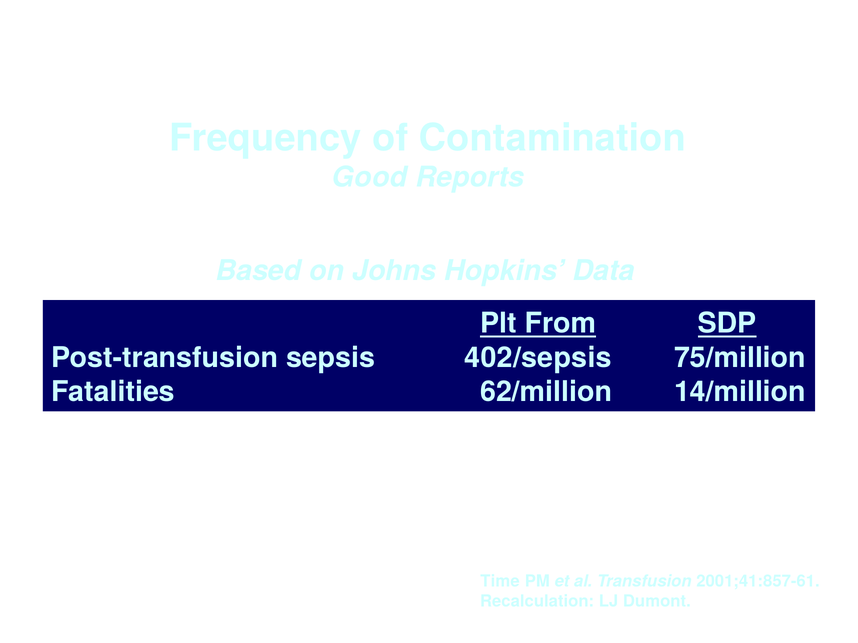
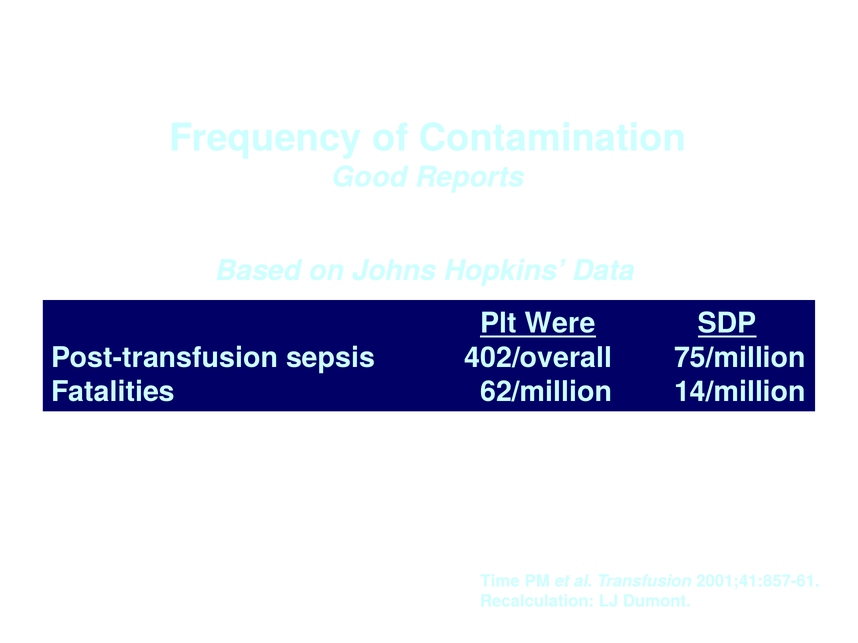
From: From -> Were (560, 324)
402/sepsis: 402/sepsis -> 402/overall (538, 358)
